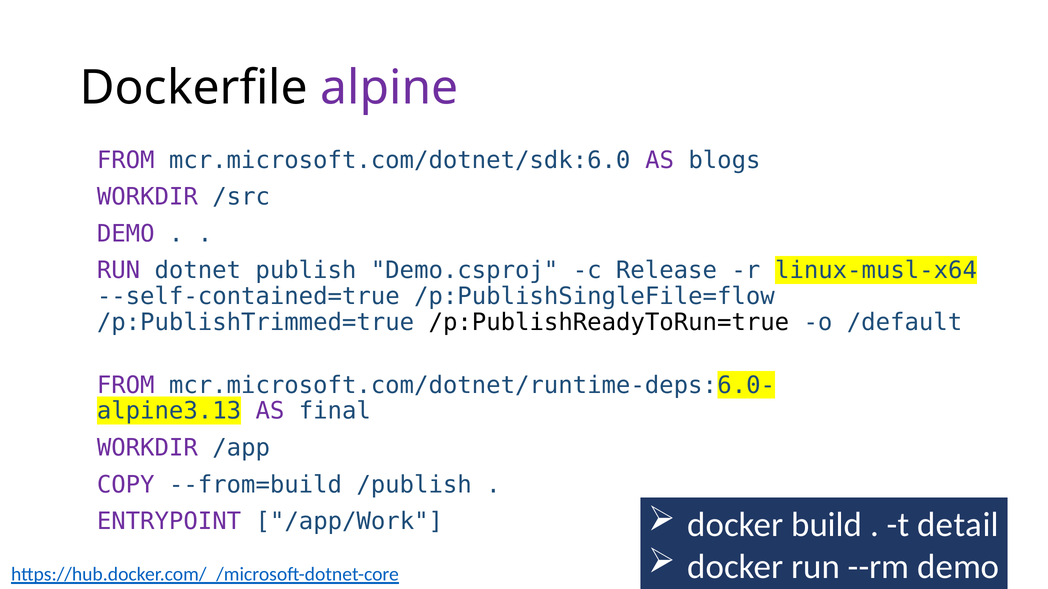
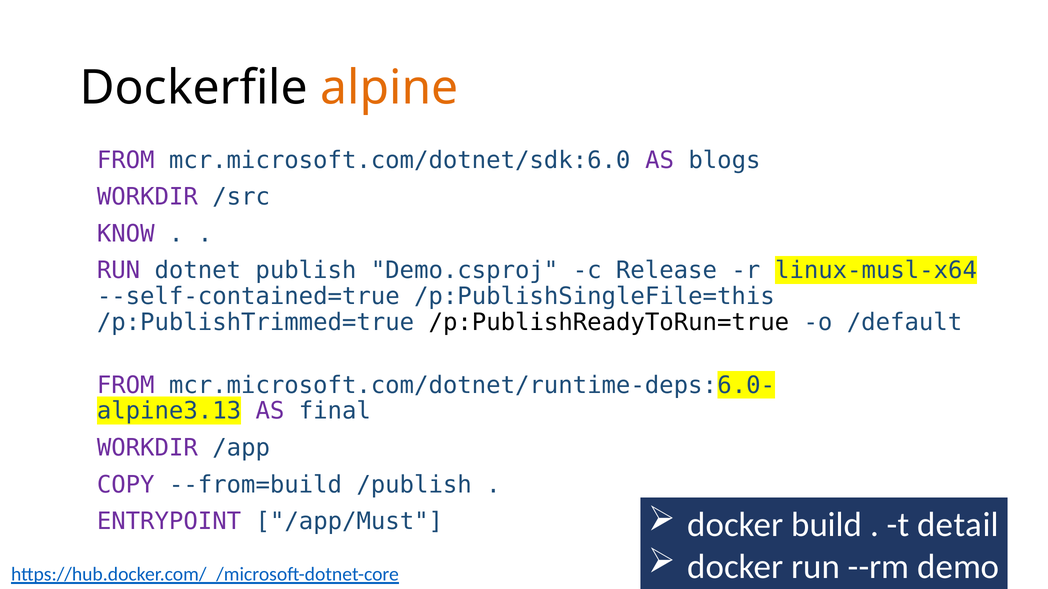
alpine colour: purple -> orange (389, 88)
DEMO: DEMO -> KNOW (126, 234)
/p:PublishSingleFile=flow: /p:PublishSingleFile=flow -> /p:PublishSingleFile=this (594, 297)
/app/Work: /app/Work -> /app/Must (349, 522)
